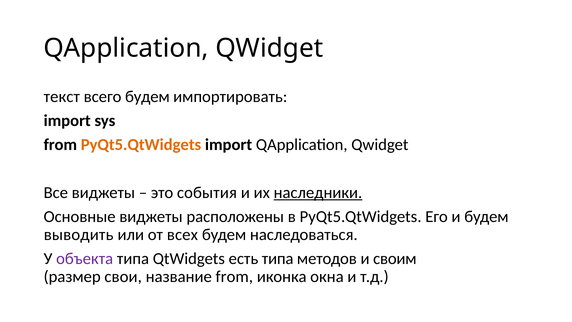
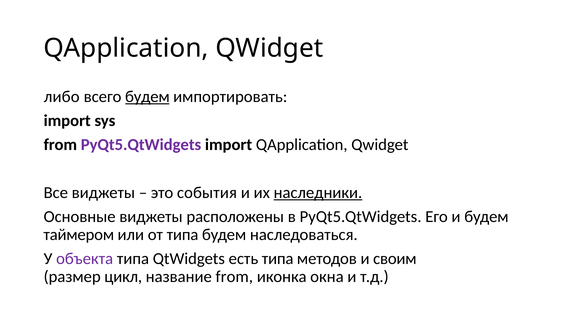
текст: текст -> либо (62, 97)
будем underline: none -> present (147, 97)
PyQt5.QtWidgets colour: orange -> purple (141, 145)
выводить: выводить -> таймером (79, 234)
от всех: всех -> типа (183, 234)
свои: свои -> цикл (123, 276)
